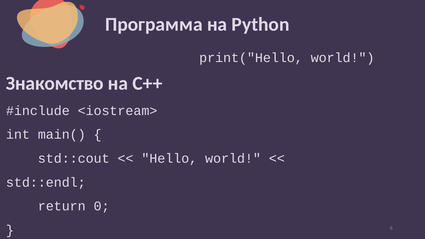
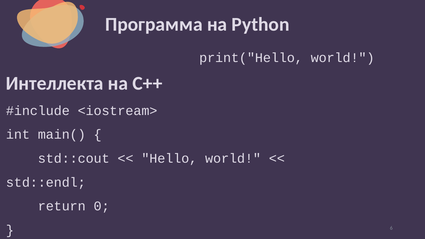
Знакомство: Знакомство -> Интеллекта (55, 84)
